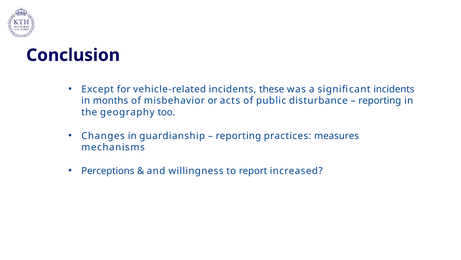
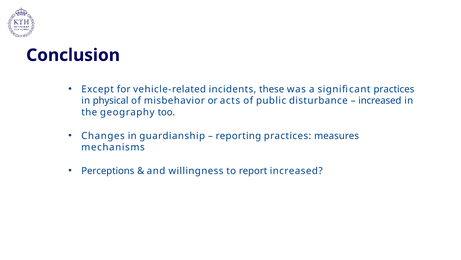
significant incidents: incidents -> practices (394, 89)
months: months -> physical (111, 101)
reporting: reporting -> increased (380, 101)
